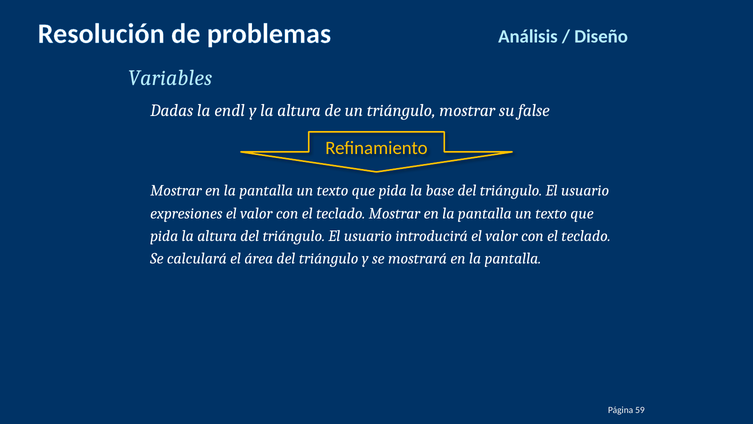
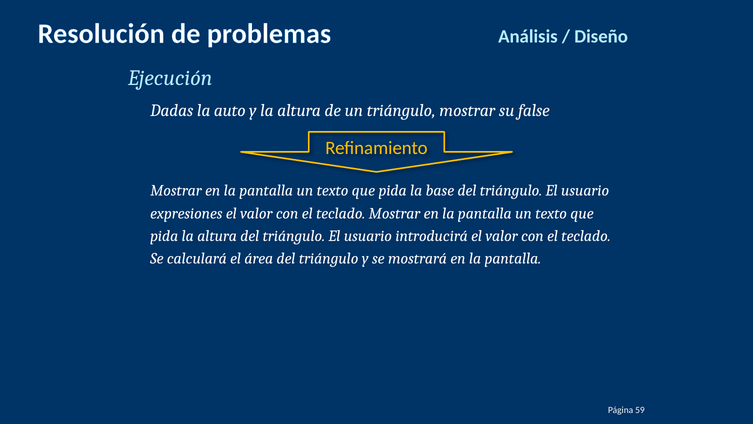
Variables: Variables -> Ejecución (170, 78)
endl: endl -> auto (230, 111)
